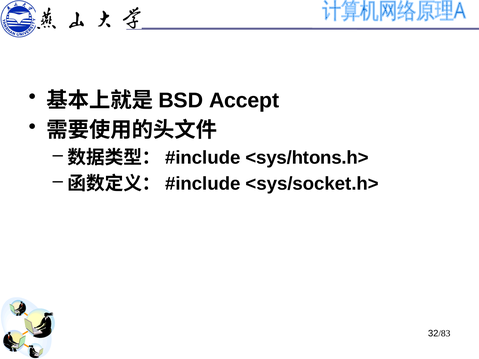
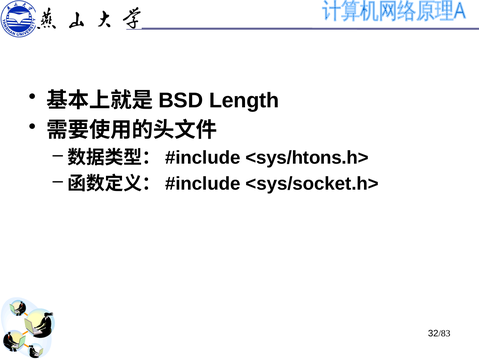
Accept: Accept -> Length (244, 100)
